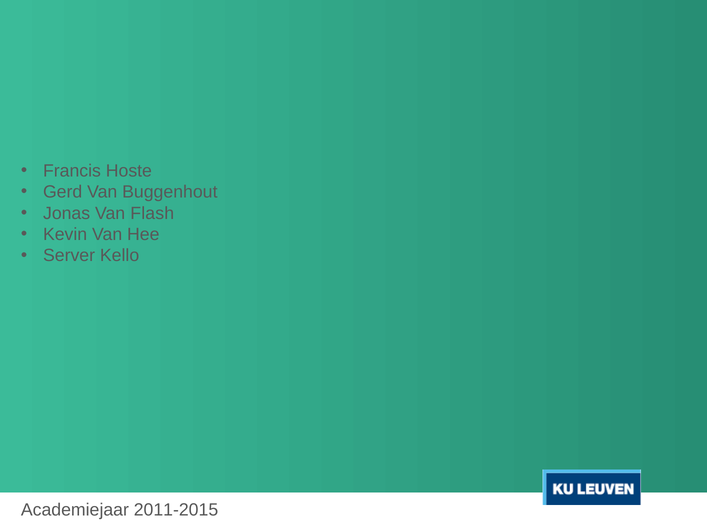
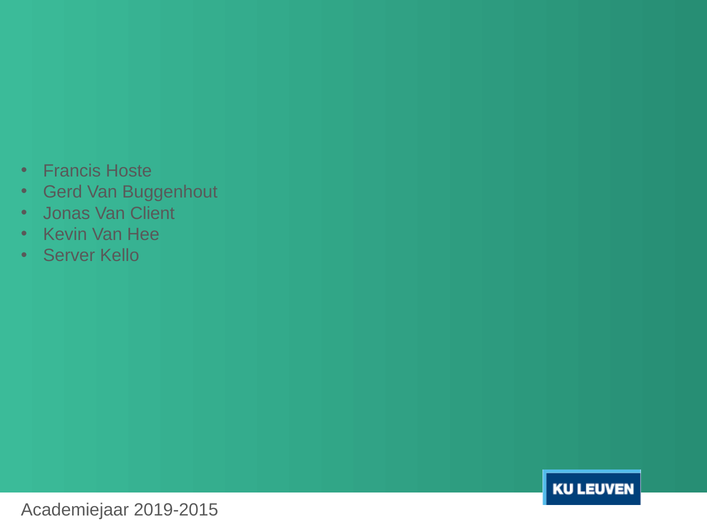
Flash: Flash -> Client (152, 213)
2011-2015: 2011-2015 -> 2019-2015 (176, 510)
